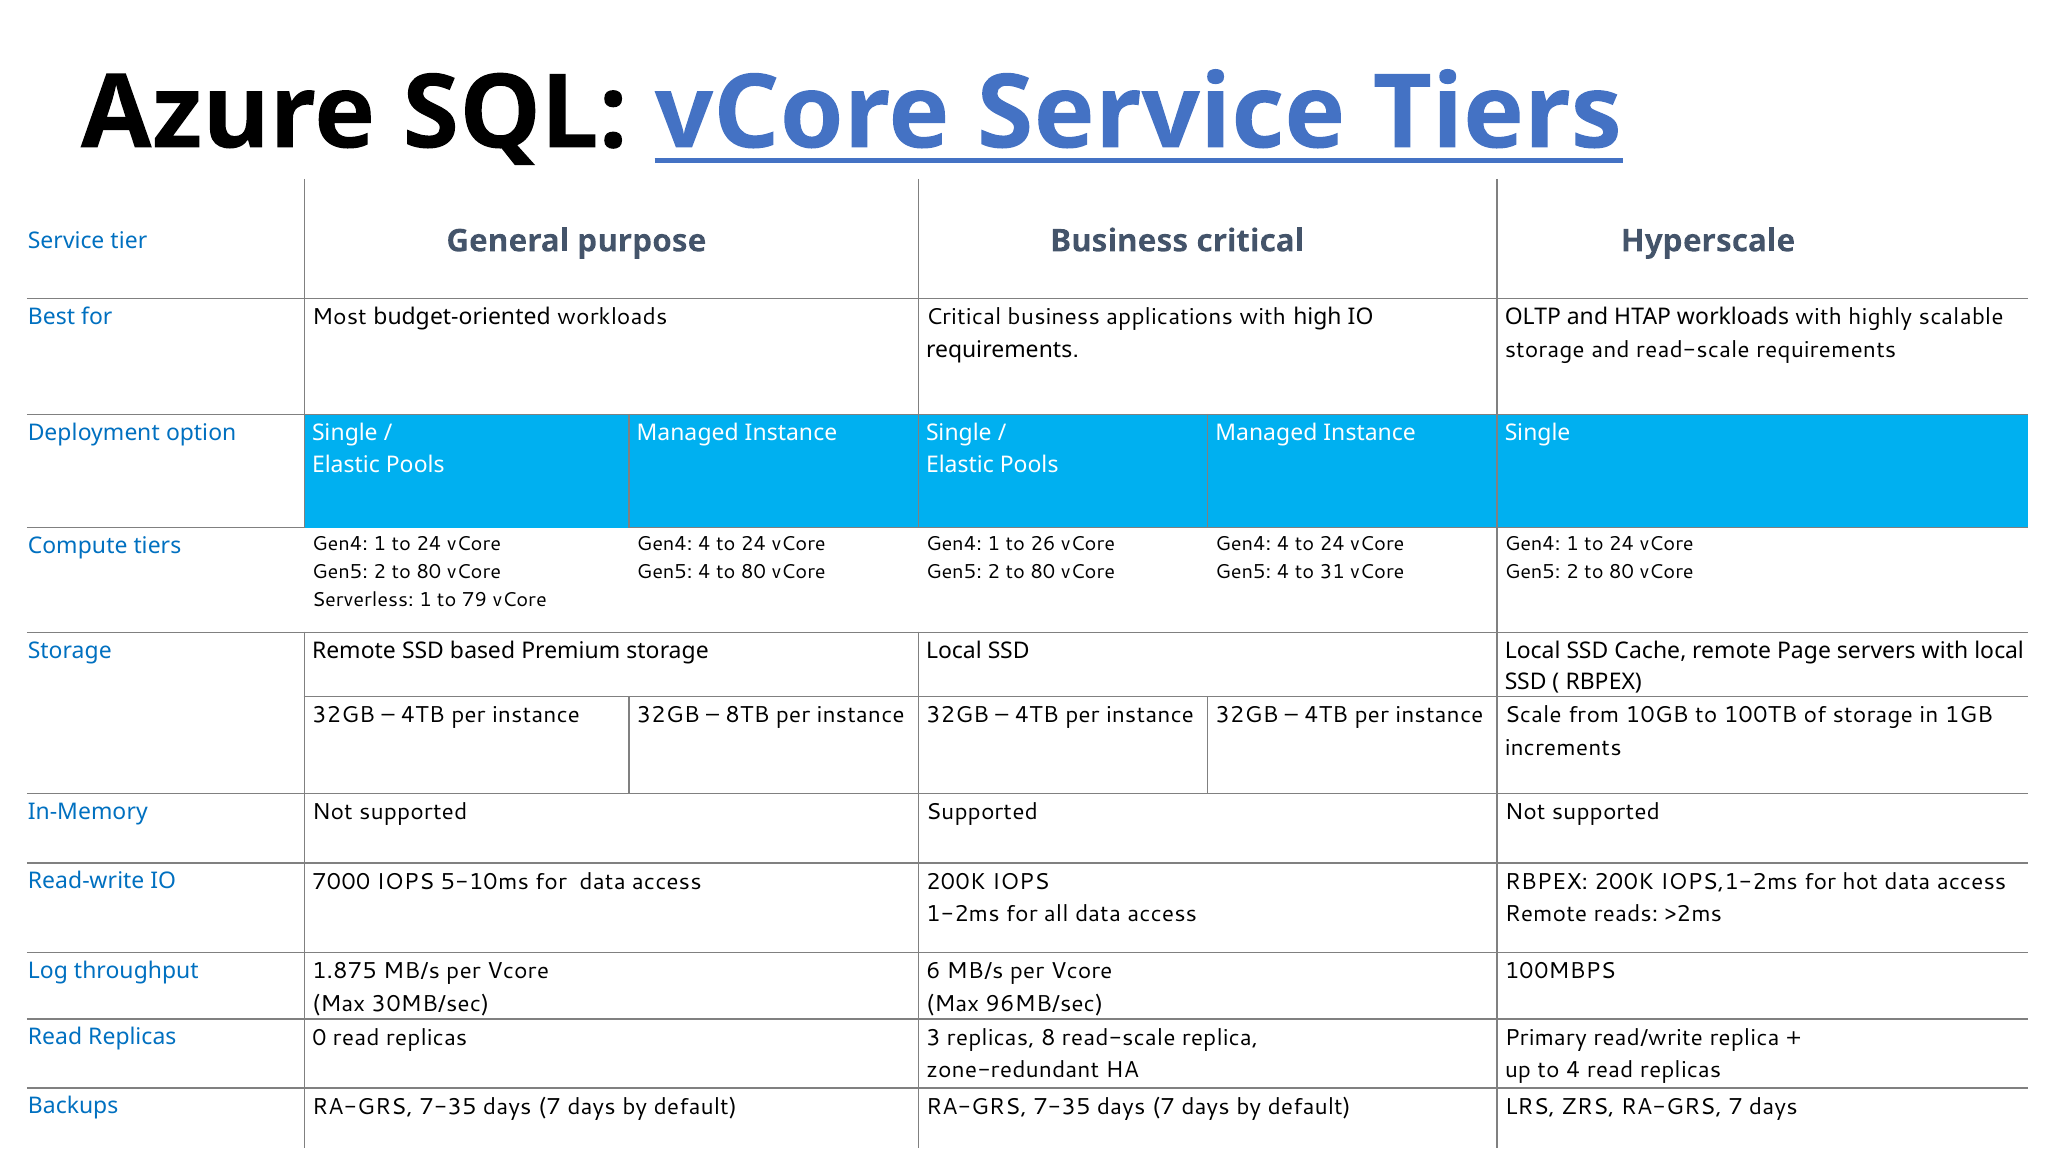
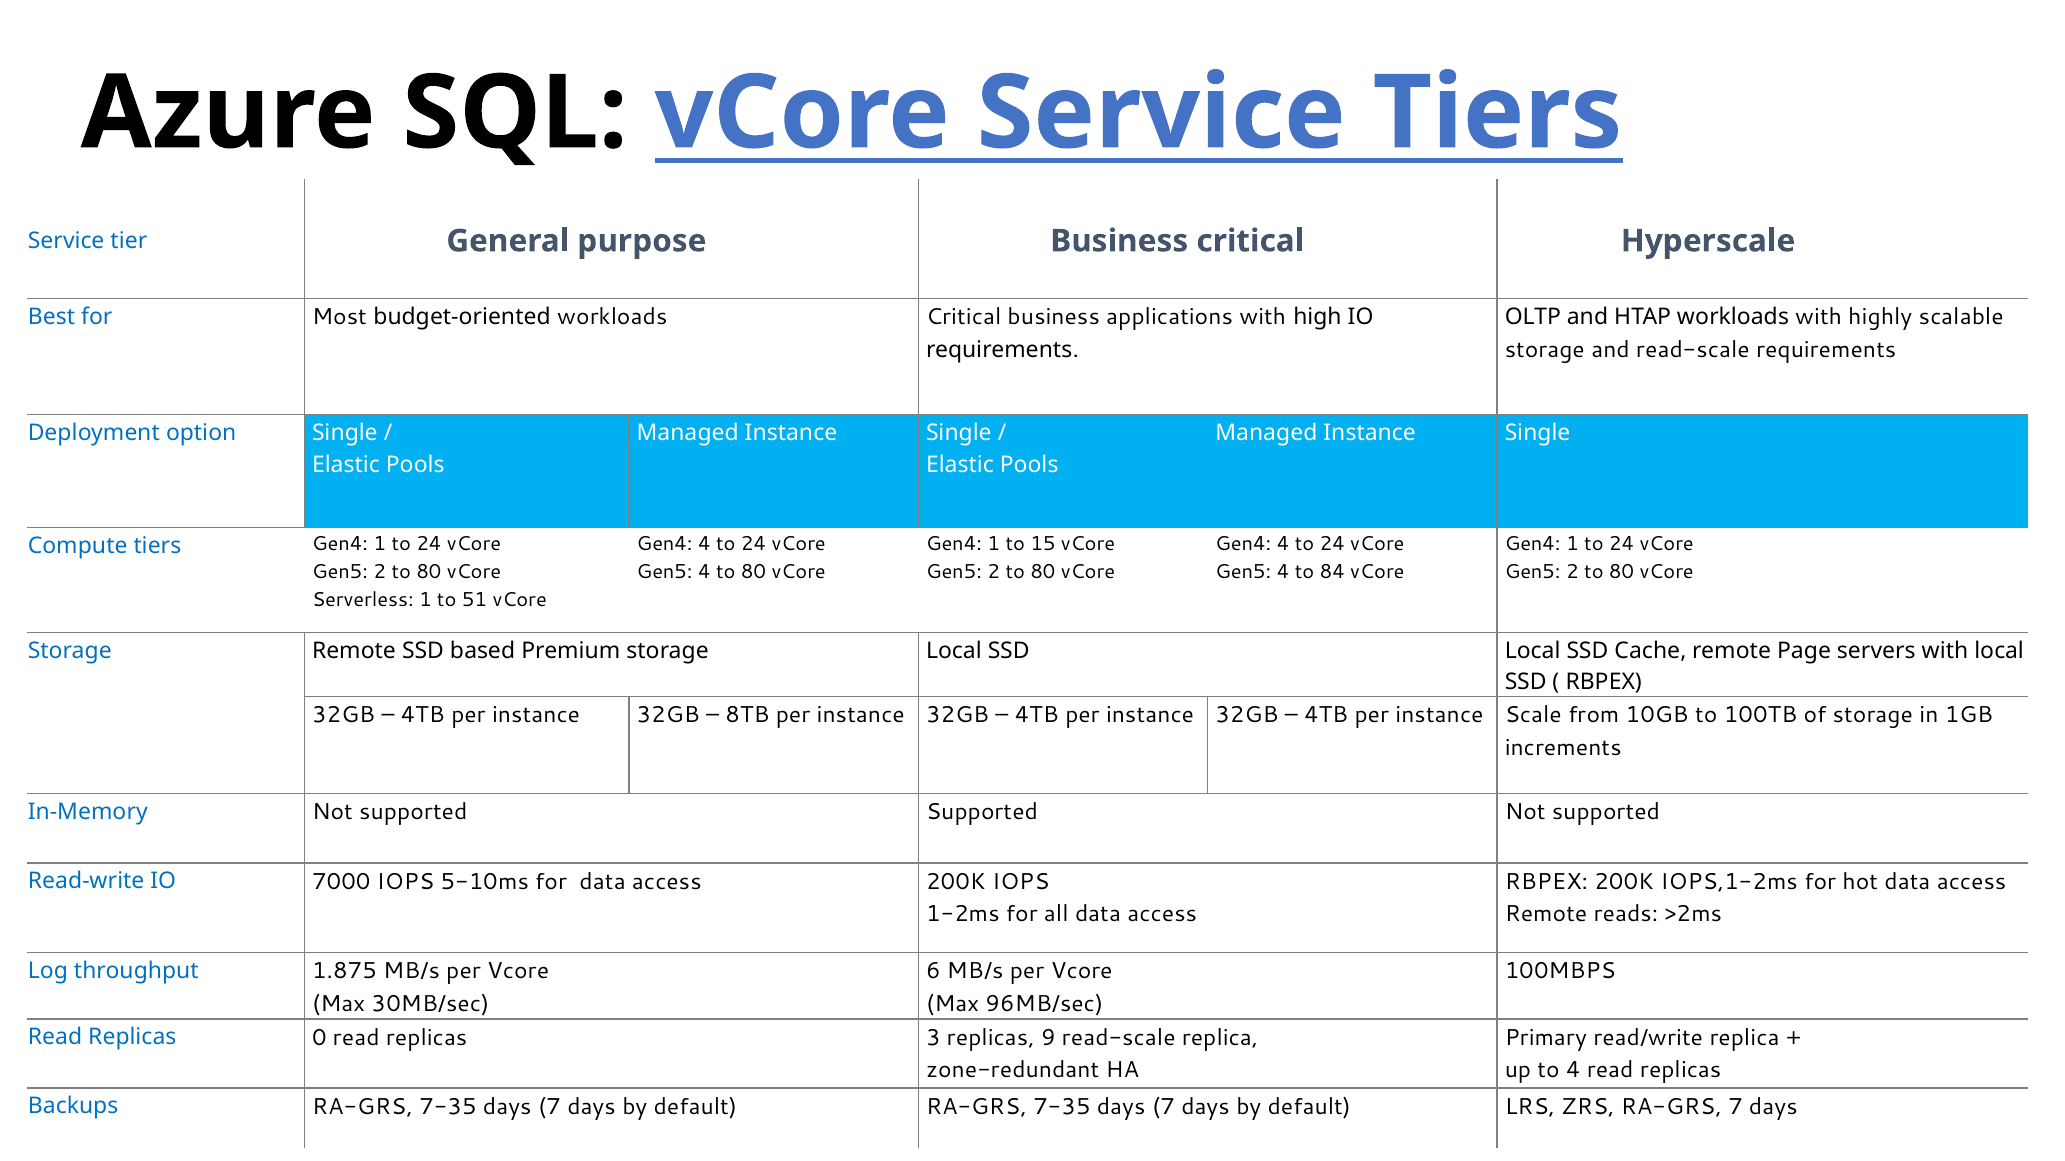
26: 26 -> 15 (1043, 544)
31: 31 -> 84 (1332, 572)
79: 79 -> 51 (475, 601)
8: 8 -> 9 (1048, 1038)
